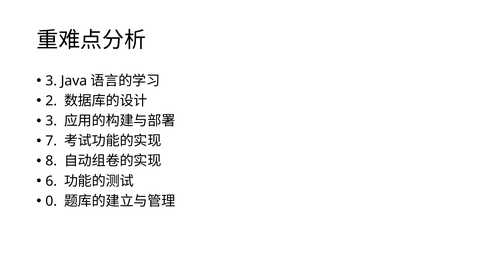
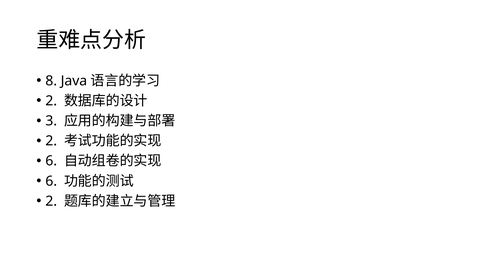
3: 3 -> 8 (51, 81)
7: 7 -> 2 (51, 141)
8: 8 -> 6 (51, 161)
0: 0 -> 2 (51, 201)
